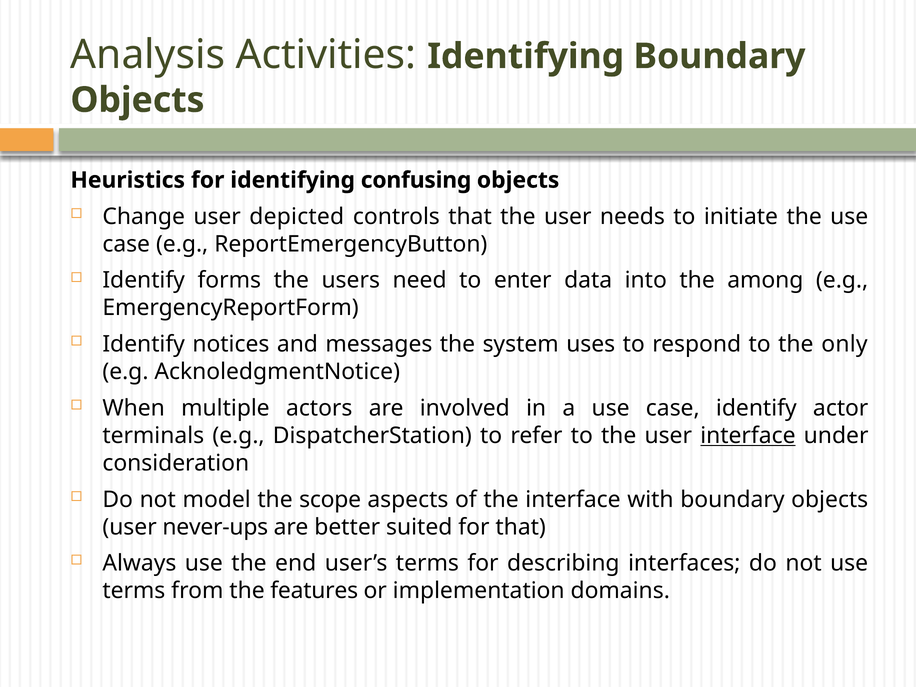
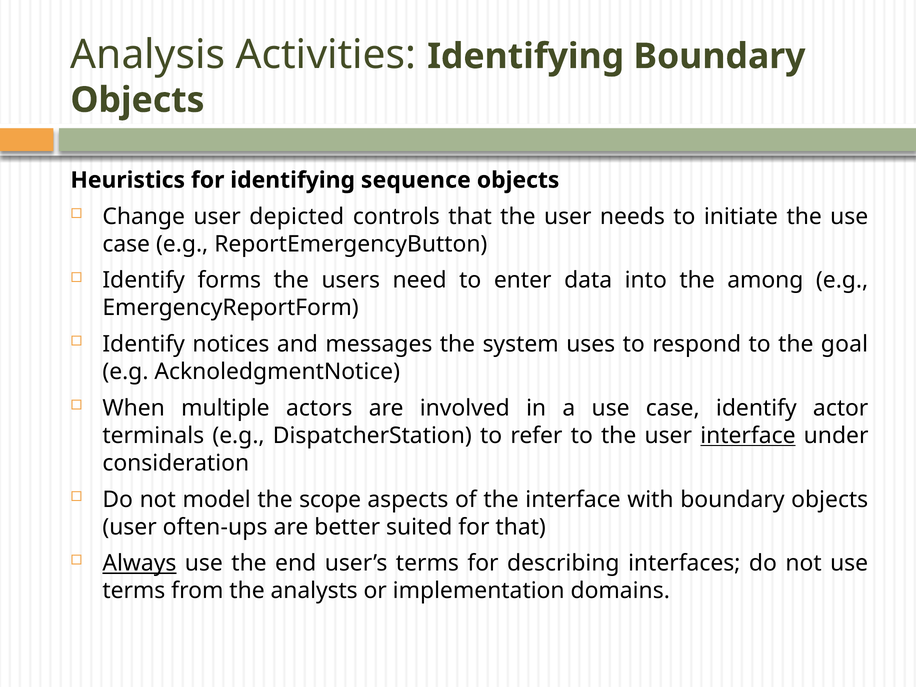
confusing: confusing -> sequence (416, 180)
only: only -> goal (844, 344)
never-ups: never-ups -> often-ups (215, 527)
Always underline: none -> present (139, 563)
features: features -> analysts (314, 591)
